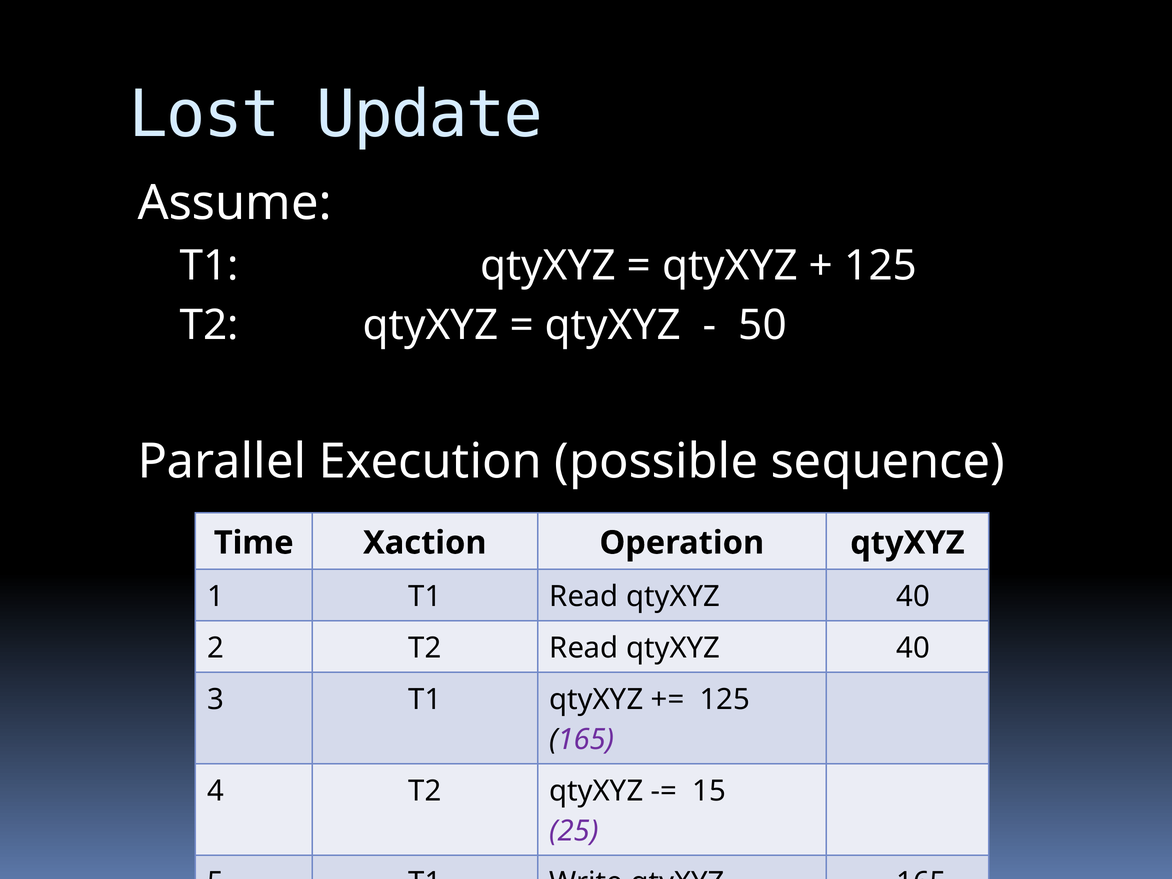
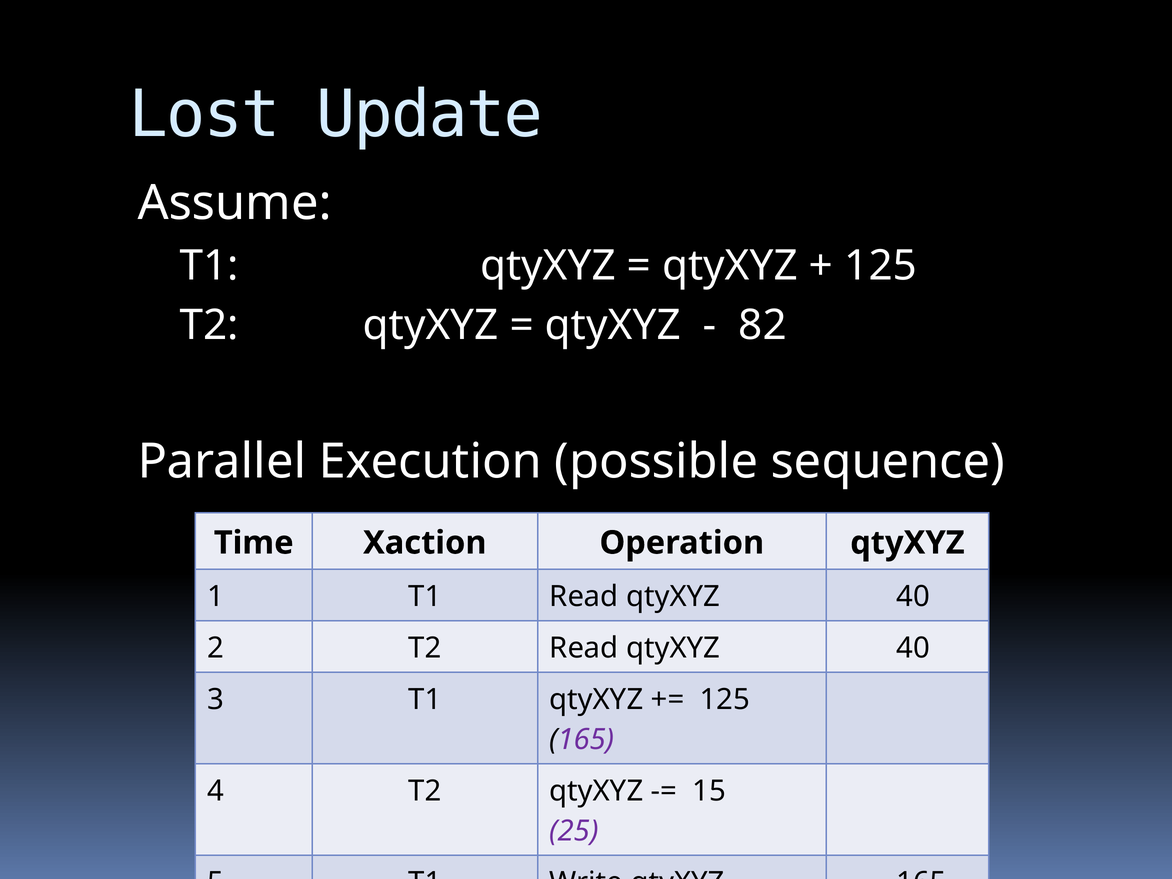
50: 50 -> 82 (763, 325)
